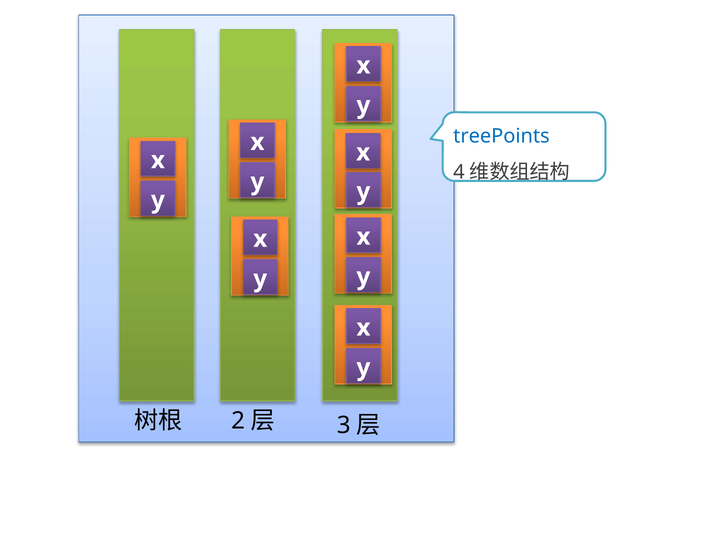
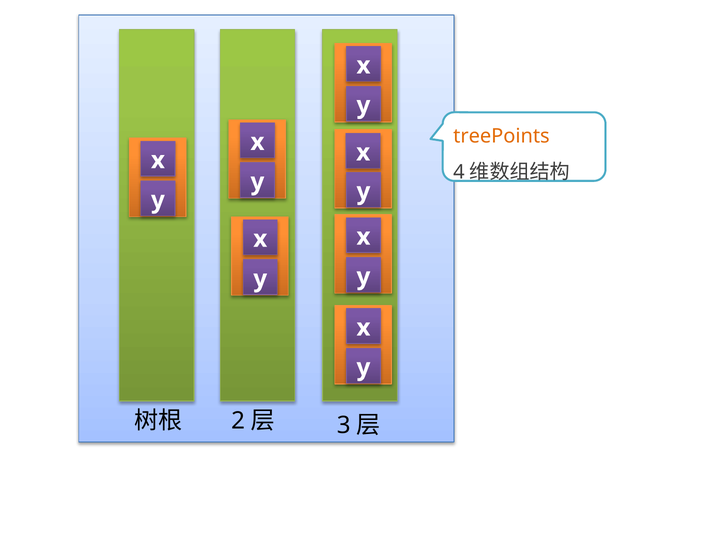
treePoints colour: blue -> orange (501, 136)
